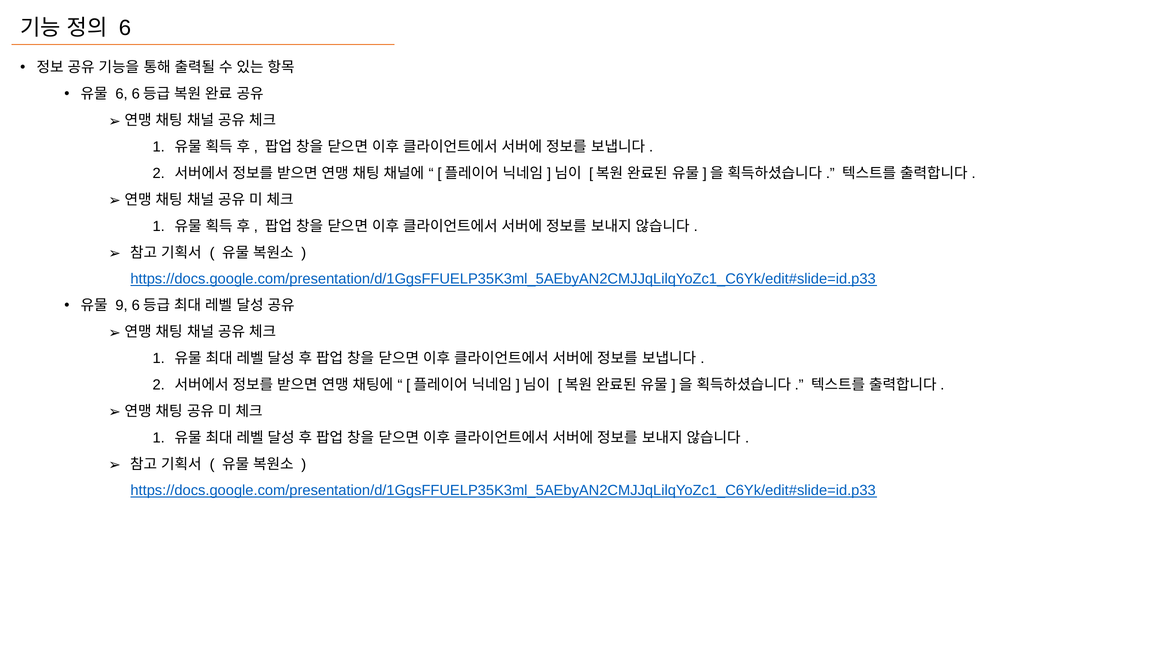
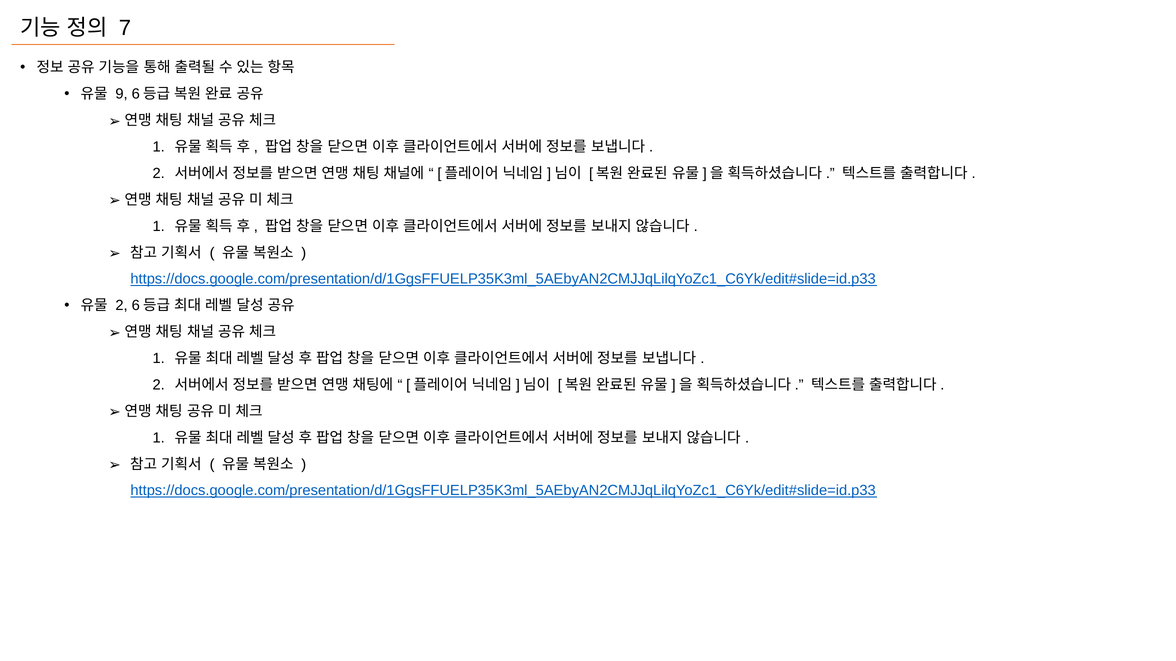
6: 6 -> 7 (125, 28)
6: 6 -> 9 (121, 94)
9: 9 -> 2 (121, 306)
